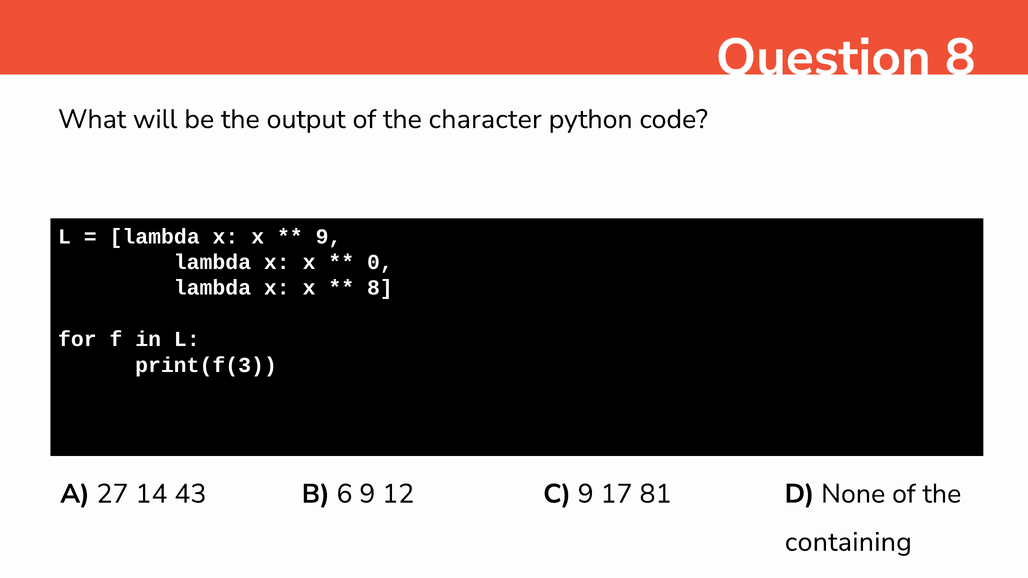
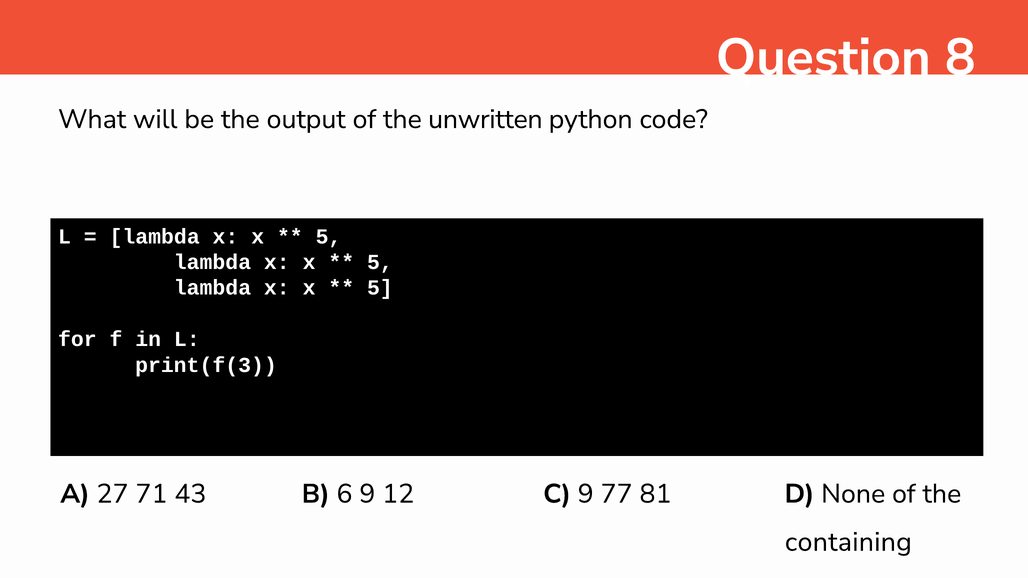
character: character -> unwritten (485, 119)
9: 9 -> 5 (329, 237)
0: 0 -> 5 (380, 262)
8: 8 -> 5 (380, 288)
14: 14 -> 71 (151, 494)
17: 17 -> 77 (617, 494)
